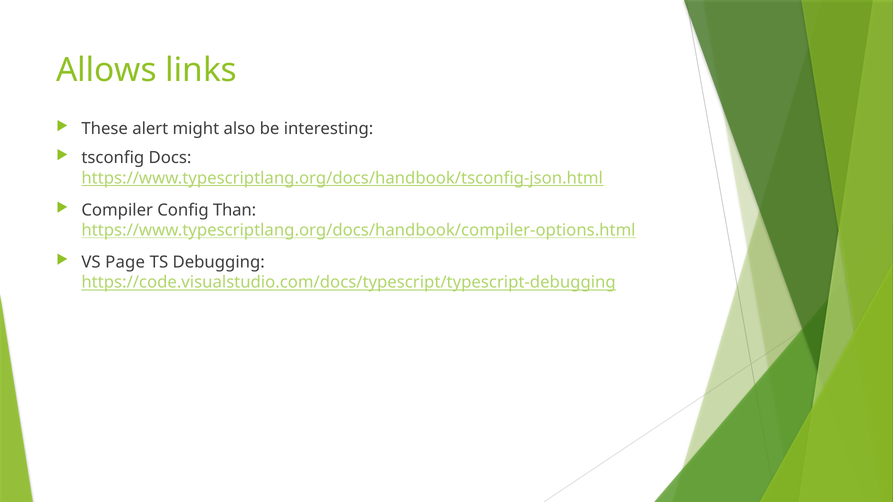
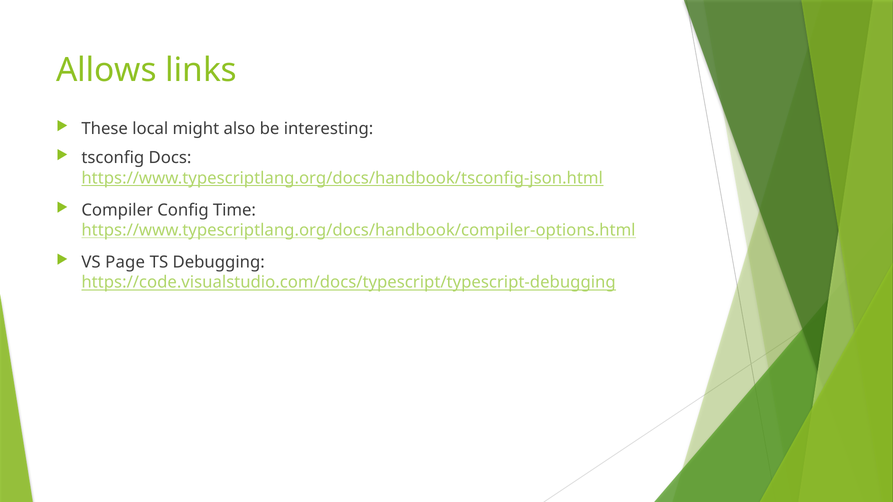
alert: alert -> local (150, 129)
Than: Than -> Time (234, 210)
